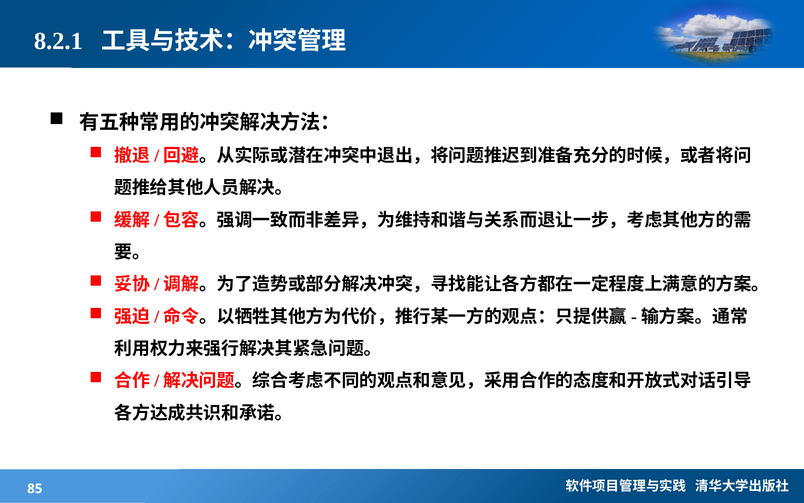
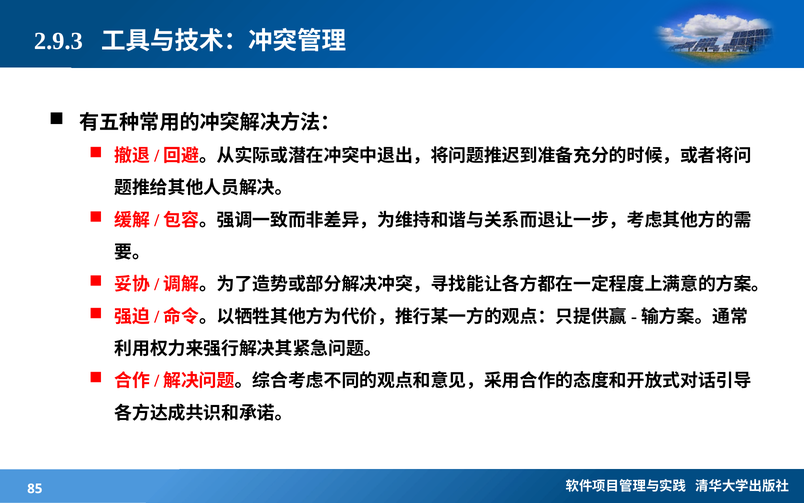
8.2.1: 8.2.1 -> 2.9.3 (58, 41)
